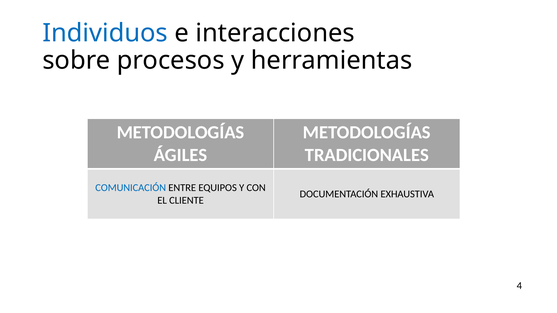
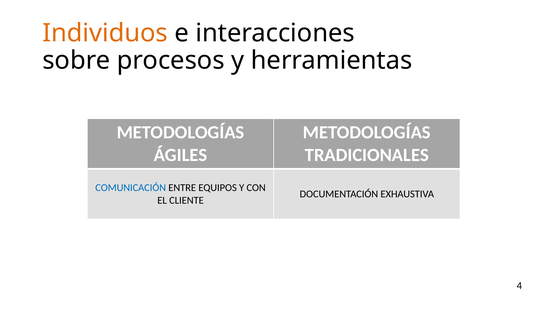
Individuos colour: blue -> orange (105, 33)
